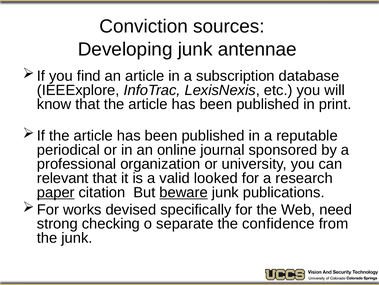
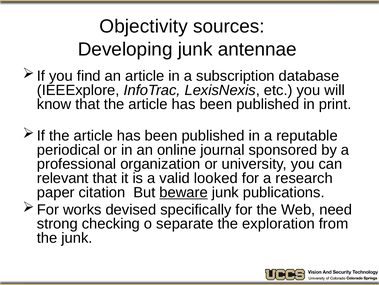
Conviction: Conviction -> Objectivity (144, 26)
paper underline: present -> none (56, 192)
confidence: confidence -> exploration (278, 223)
